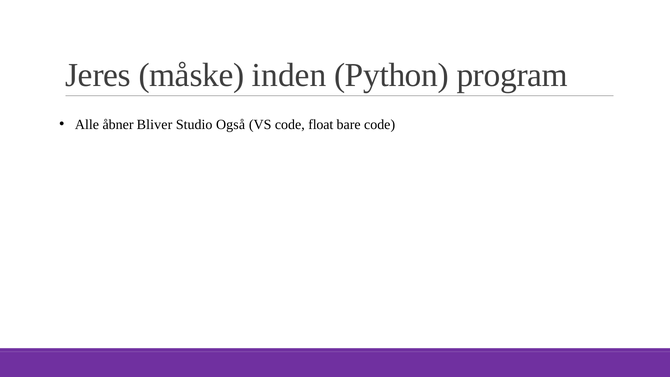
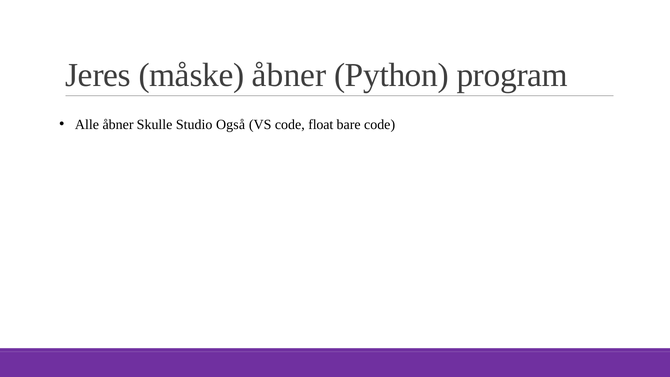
måske inden: inden -> åbner (289, 75)
Bliver: Bliver -> Skulle (155, 125)
